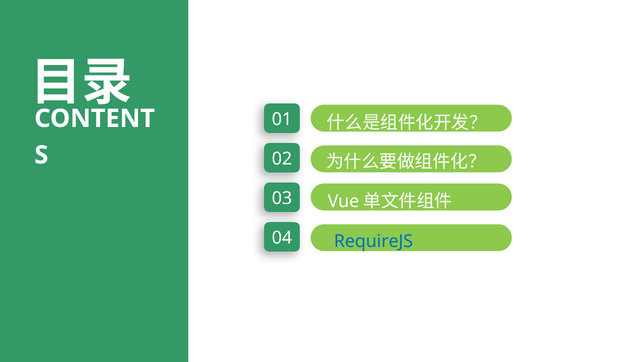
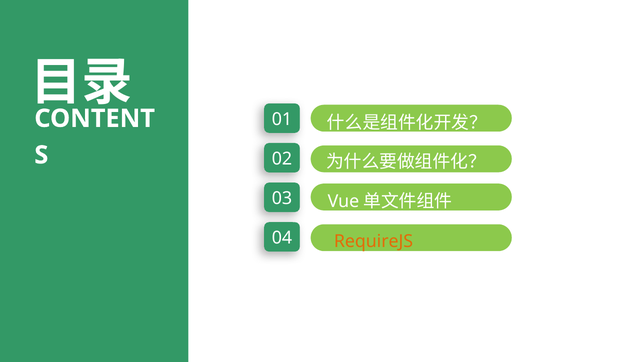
RequireJS colour: blue -> orange (374, 241)
